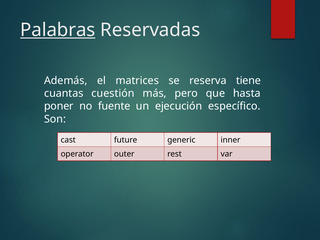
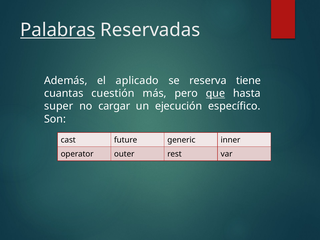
matrices: matrices -> aplicado (137, 81)
que underline: none -> present (215, 93)
poner: poner -> super (59, 106)
fuente: fuente -> cargar (114, 106)
